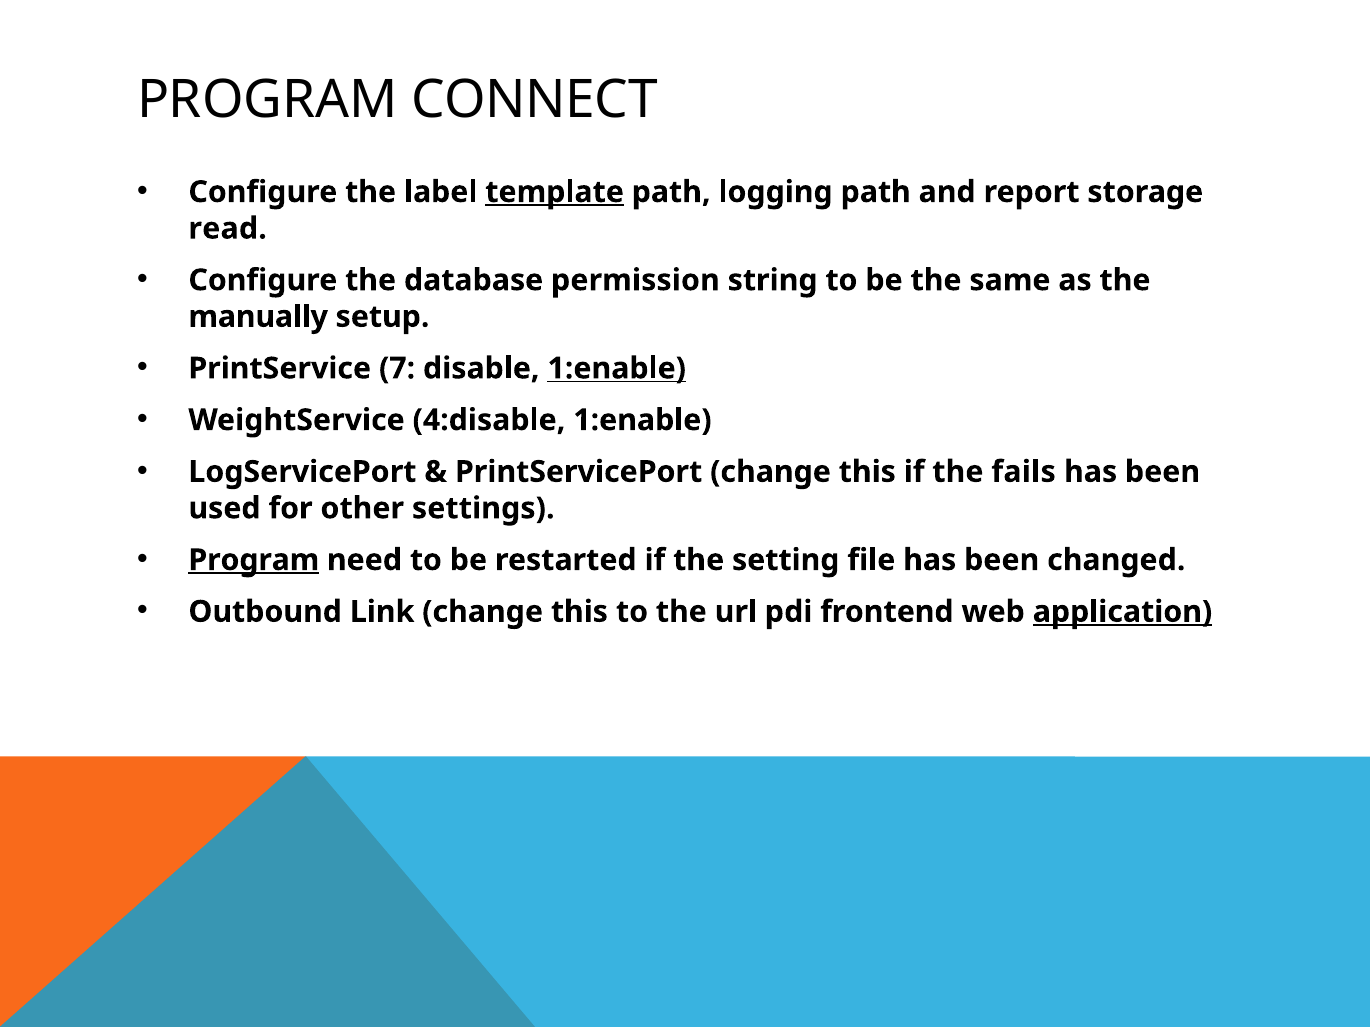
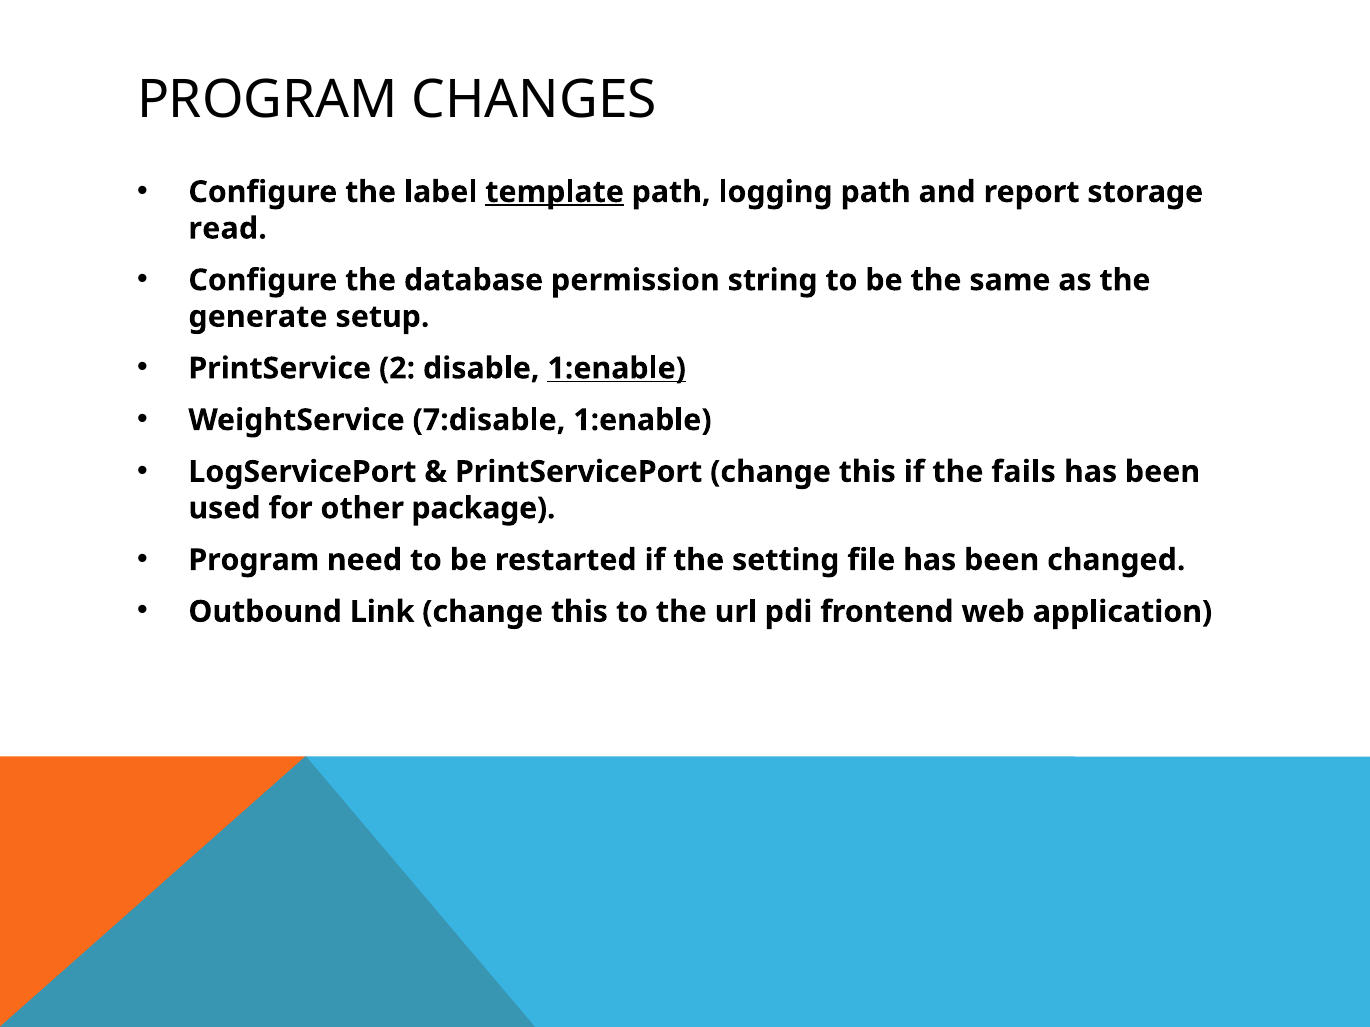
CONNECT: CONNECT -> CHANGES (534, 100)
manually: manually -> generate (258, 317)
7: 7 -> 2 (397, 369)
4:disable: 4:disable -> 7:disable (489, 420)
settings: settings -> package (483, 509)
Program underline: present -> none (254, 560)
application underline: present -> none (1122, 612)
